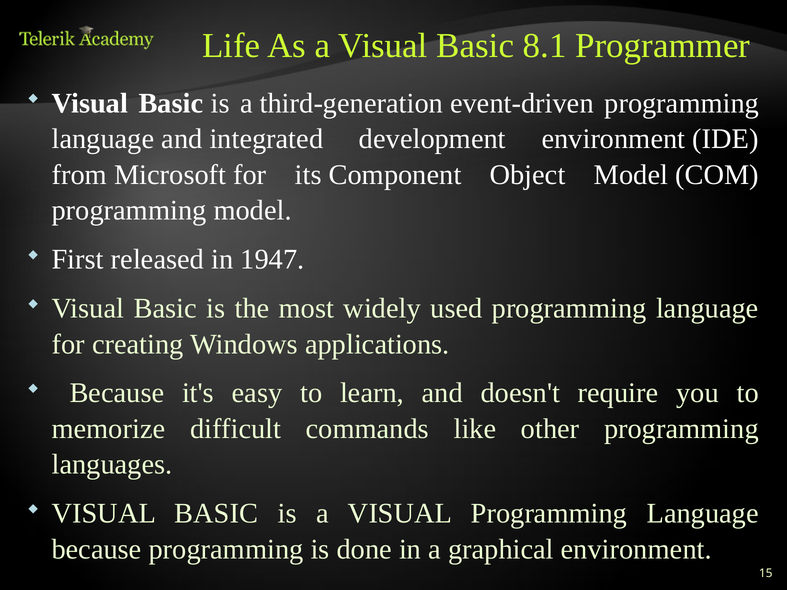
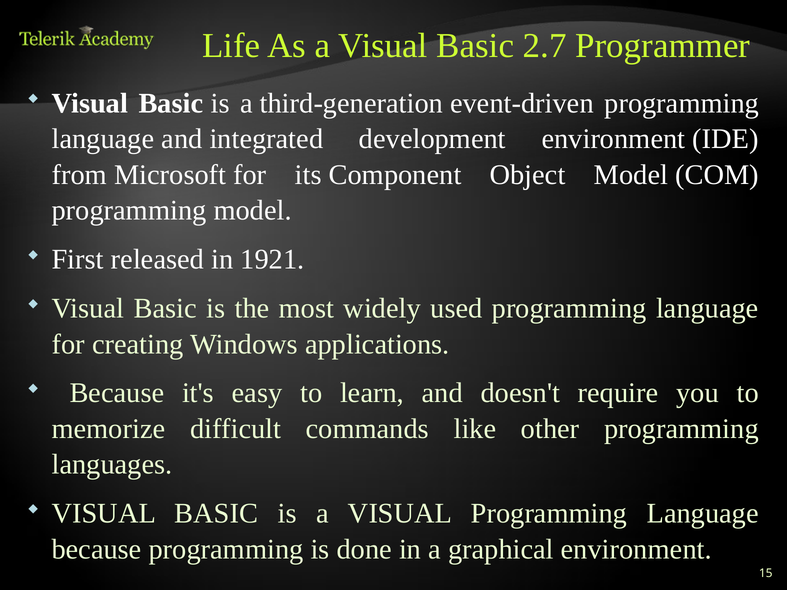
8.1: 8.1 -> 2.7 (545, 46)
1947: 1947 -> 1921 (272, 260)
